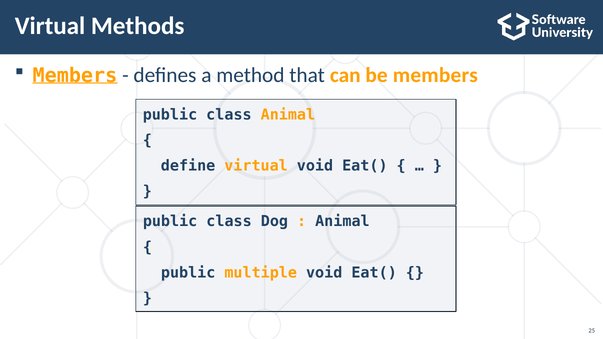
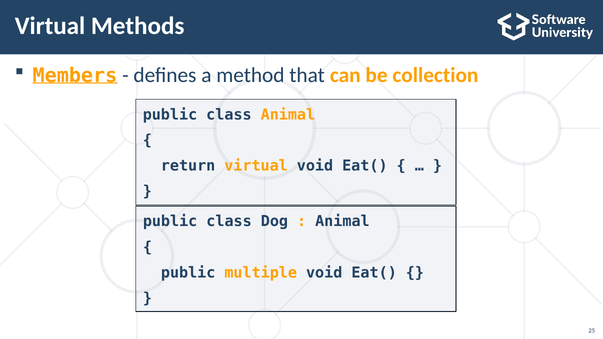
be members: members -> collection (435, 75)
define: define -> return (188, 166)
